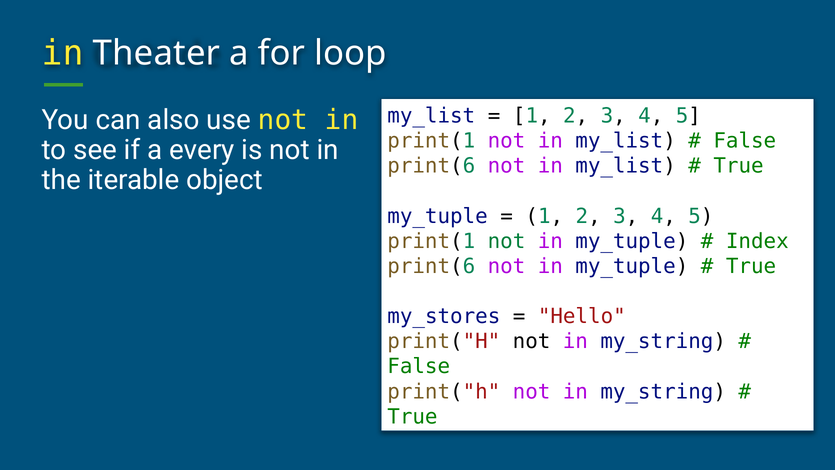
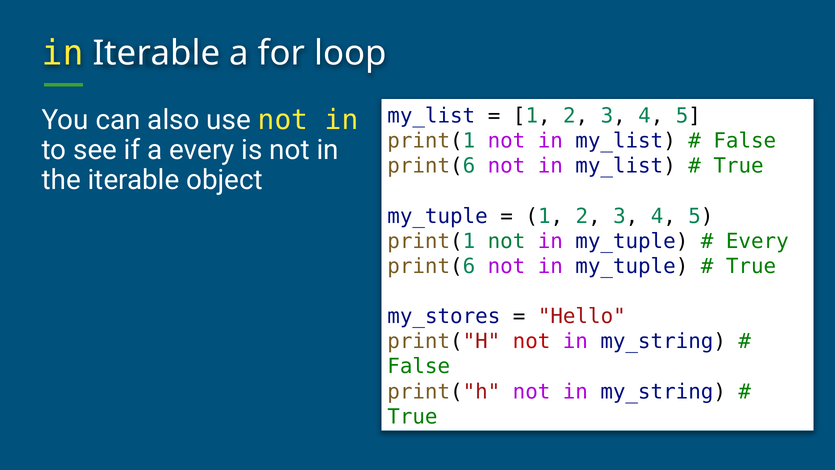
in Theater: Theater -> Iterable (156, 53)
Index: Index -> Every (757, 241)
not colour: black -> red (532, 341)
